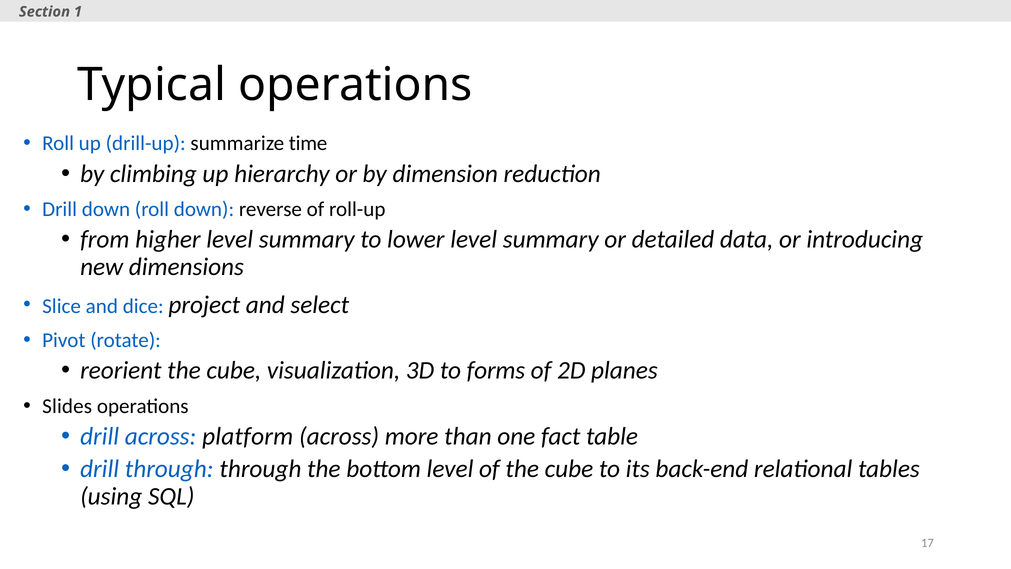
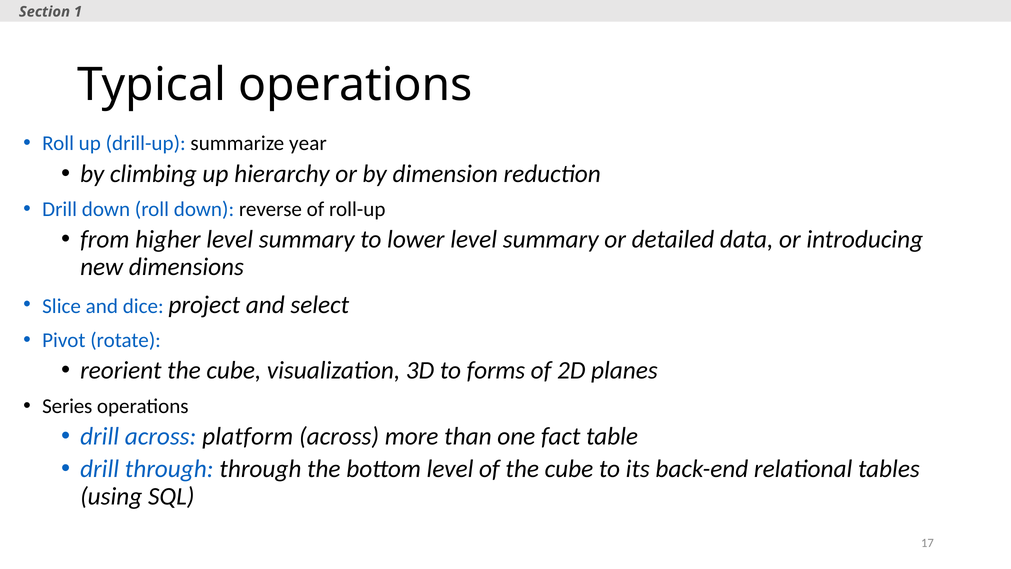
time: time -> year (308, 143)
Slides: Slides -> Series (67, 406)
